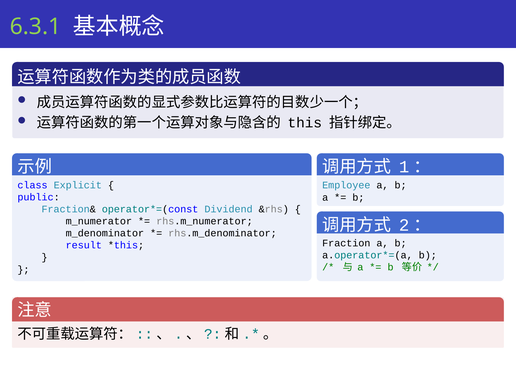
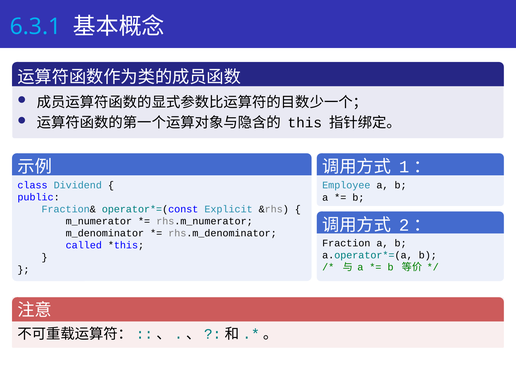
6.3.1 colour: light green -> light blue (36, 27)
Explicit: Explicit -> Dividend (78, 185)
Dividend: Dividend -> Explicit (229, 209)
result: result -> called (84, 245)
